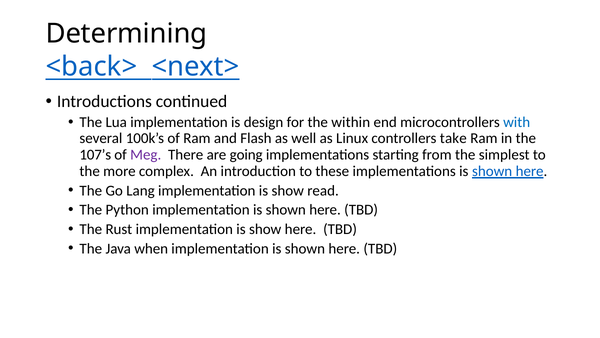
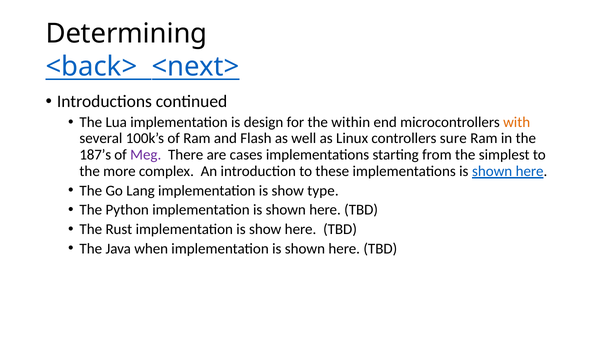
with colour: blue -> orange (517, 122)
take: take -> sure (453, 138)
107’s: 107’s -> 187’s (95, 155)
going: going -> cases (246, 155)
read: read -> type (323, 190)
